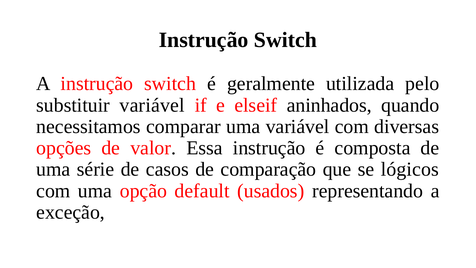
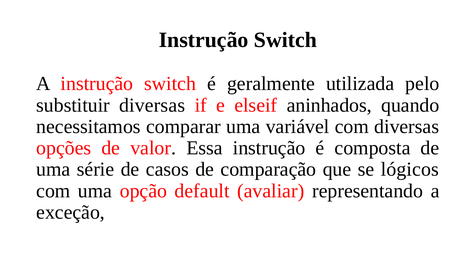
substituir variável: variável -> diversas (152, 105)
usados: usados -> avaliar (271, 191)
